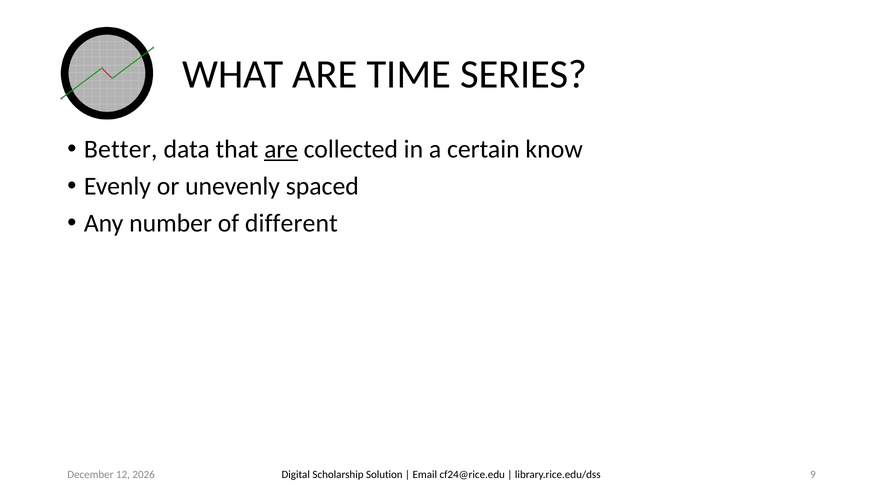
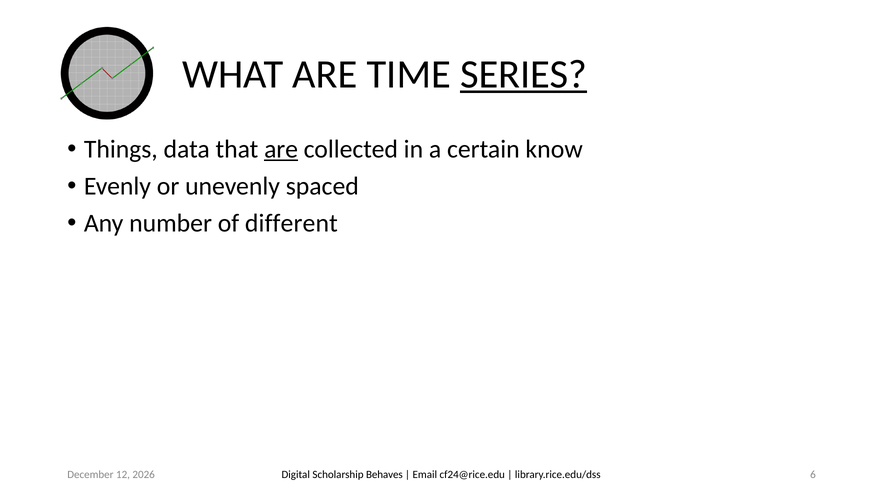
SERIES underline: none -> present (524, 74)
Better: Better -> Things (121, 149)
Solution: Solution -> Behaves (384, 474)
9: 9 -> 6 (813, 474)
